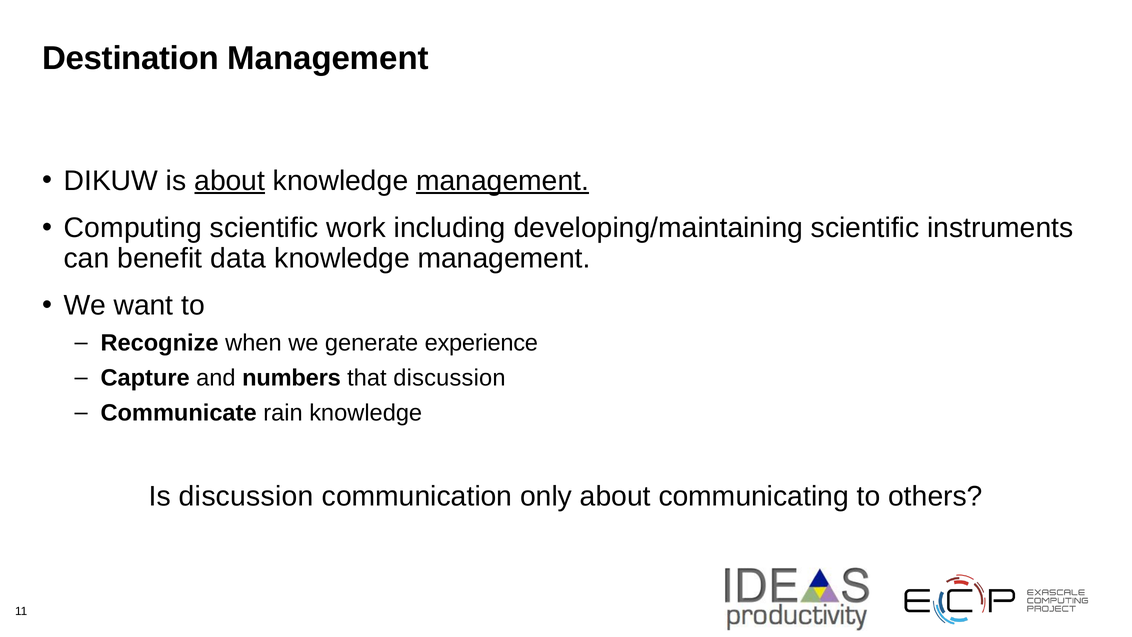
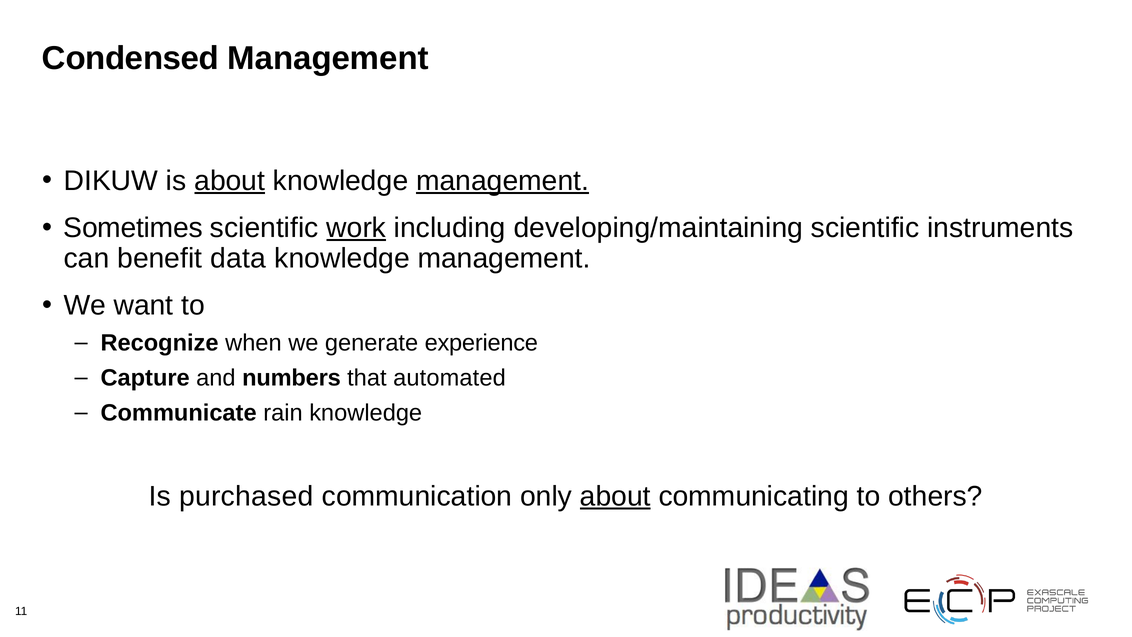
Destination: Destination -> Condensed (131, 59)
Computing: Computing -> Sometimes (133, 228)
work underline: none -> present (356, 228)
that discussion: discussion -> automated (449, 378)
Is discussion: discussion -> purchased (246, 496)
about underline: none -> present (615, 496)
